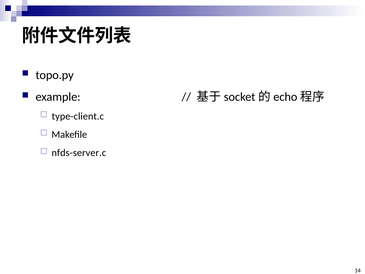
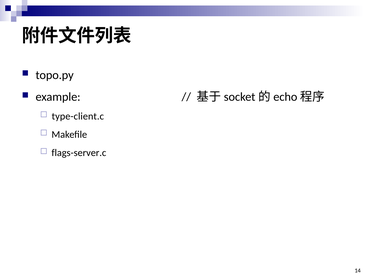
nfds-server.c: nfds-server.c -> flags-server.c (79, 153)
